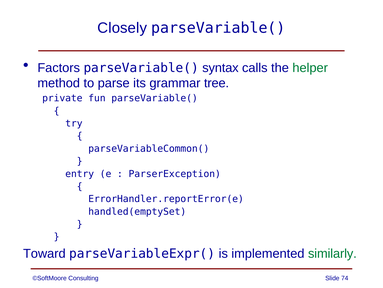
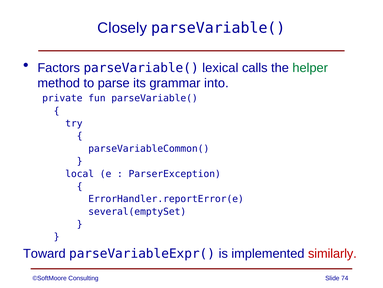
syntax: syntax -> lexical (220, 68)
tree: tree -> into (216, 83)
entry: entry -> local (80, 173)
handled(emptySet: handled(emptySet -> several(emptySet (137, 211)
similarly colour: green -> red (332, 253)
